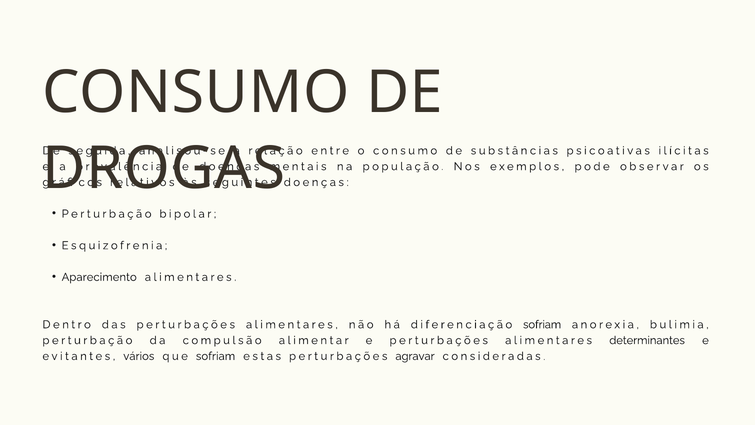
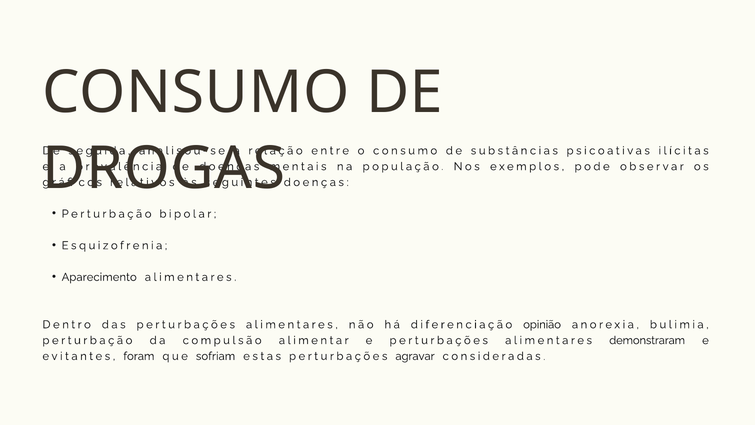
diferenciação sofriam: sofriam -> opinião (542, 324)
determinantes: determinantes -> demonstraram (647, 340)
vários: vários -> foram (139, 356)
